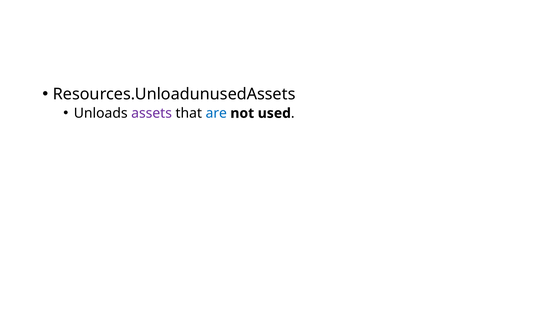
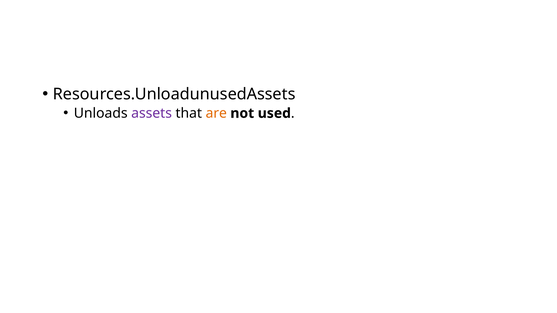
are colour: blue -> orange (216, 113)
